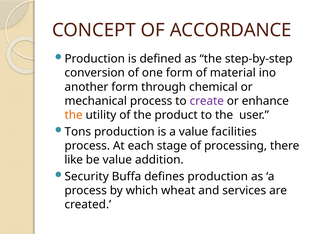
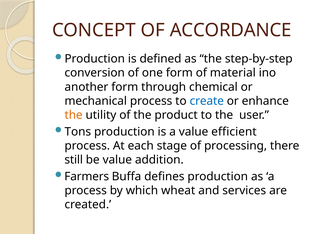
create colour: purple -> blue (207, 101)
facilities: facilities -> efficient (234, 132)
like: like -> still (74, 160)
Security: Security -> Farmers (87, 176)
